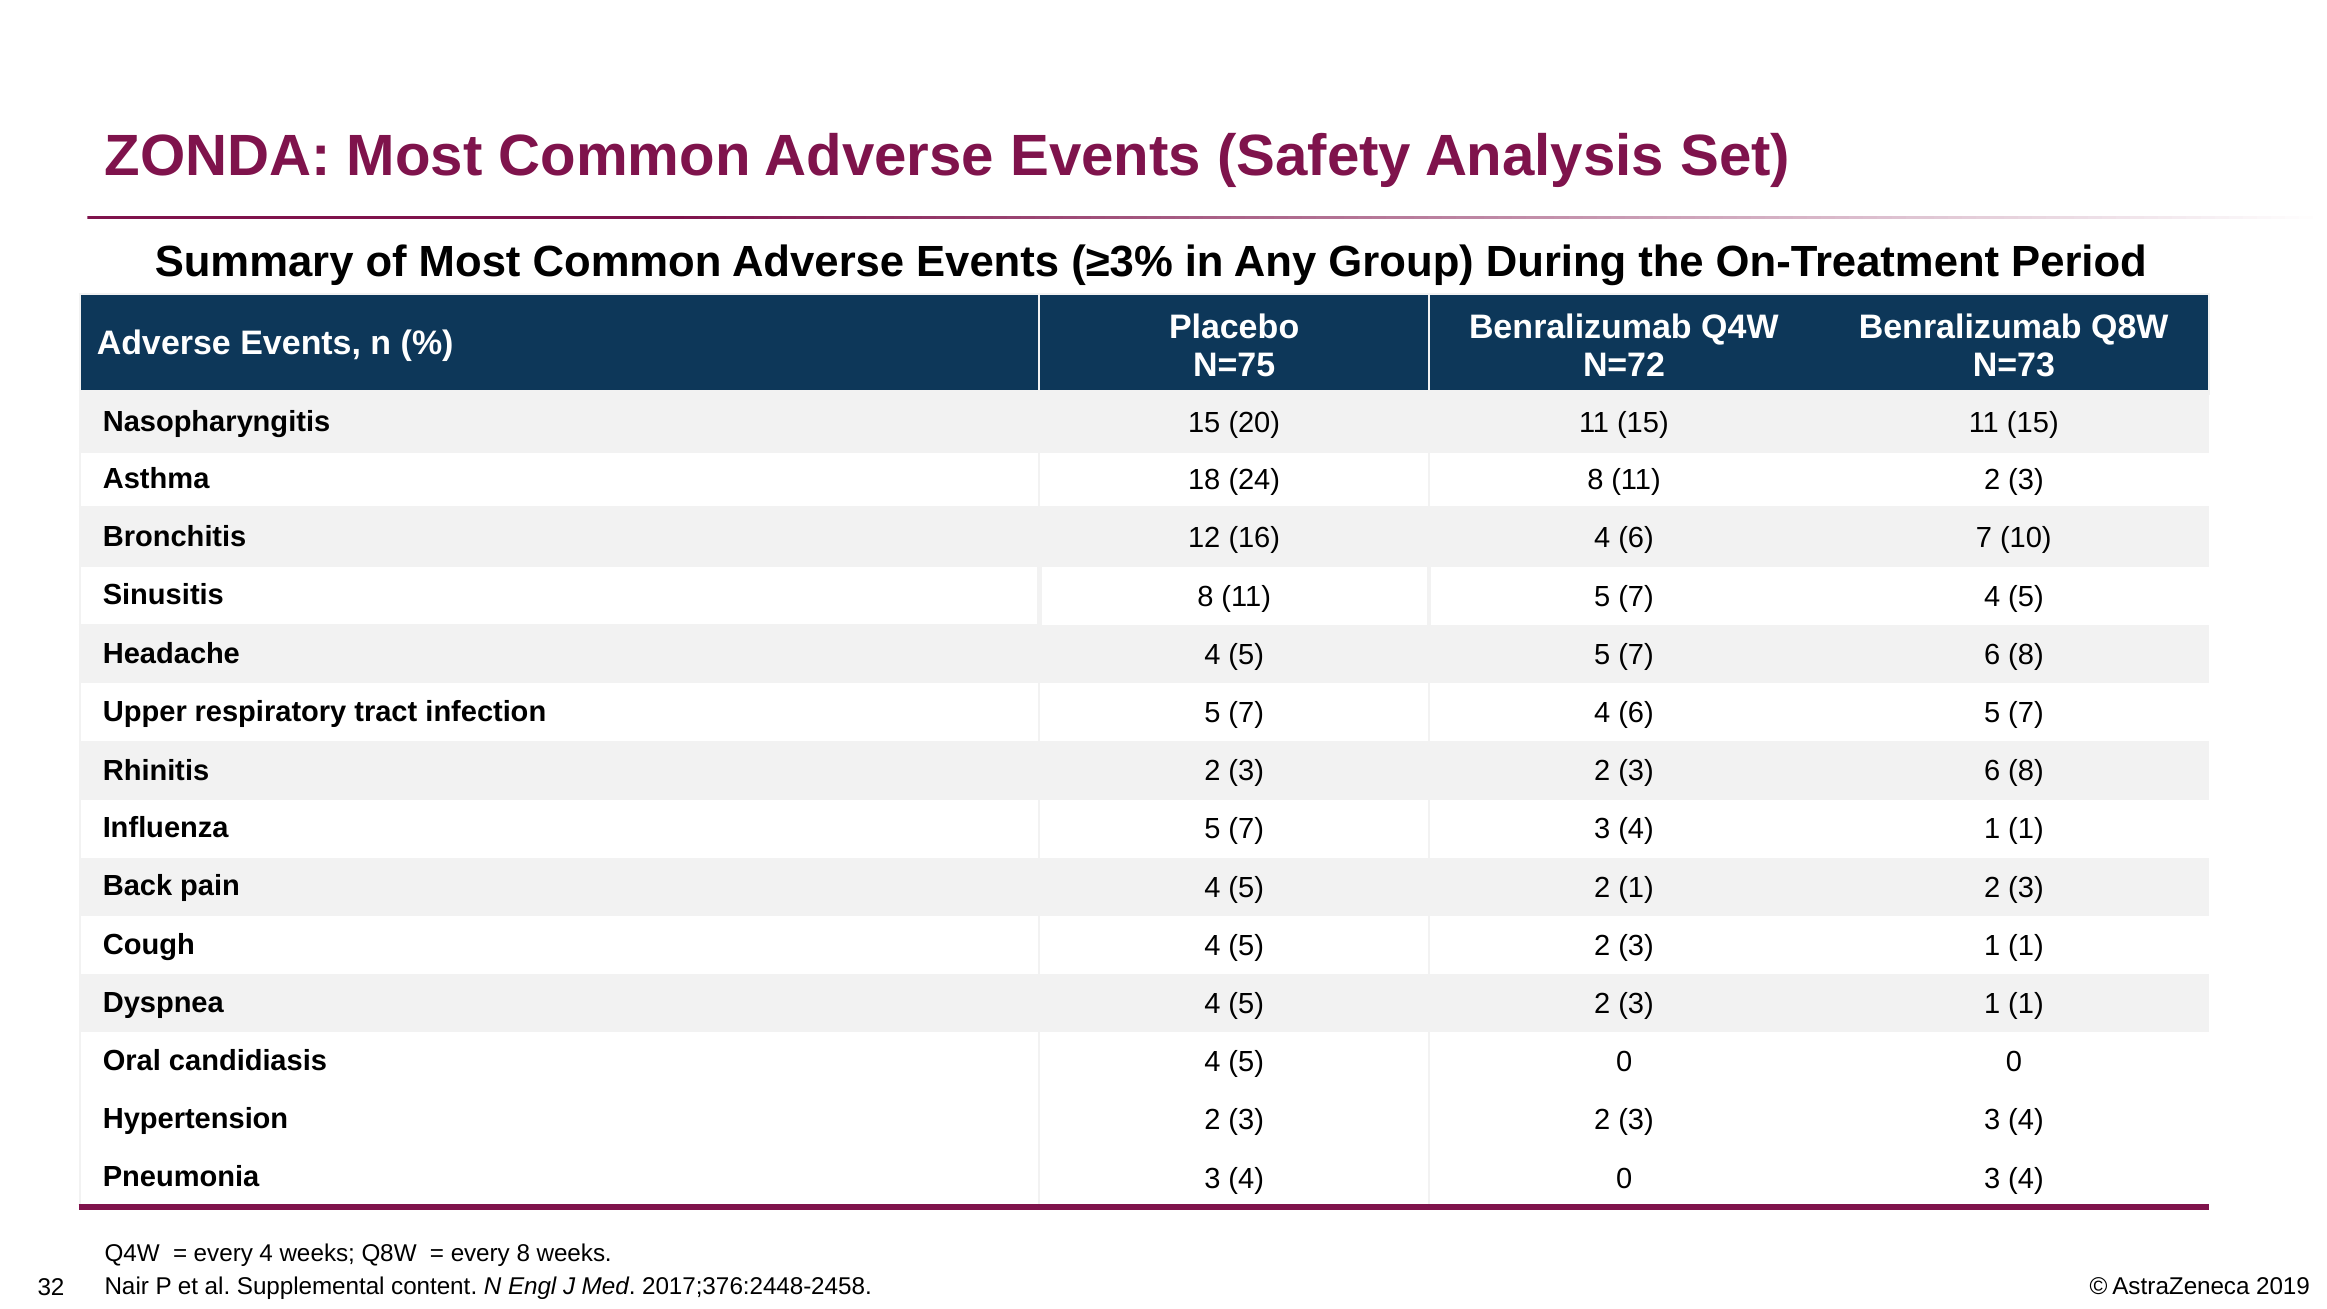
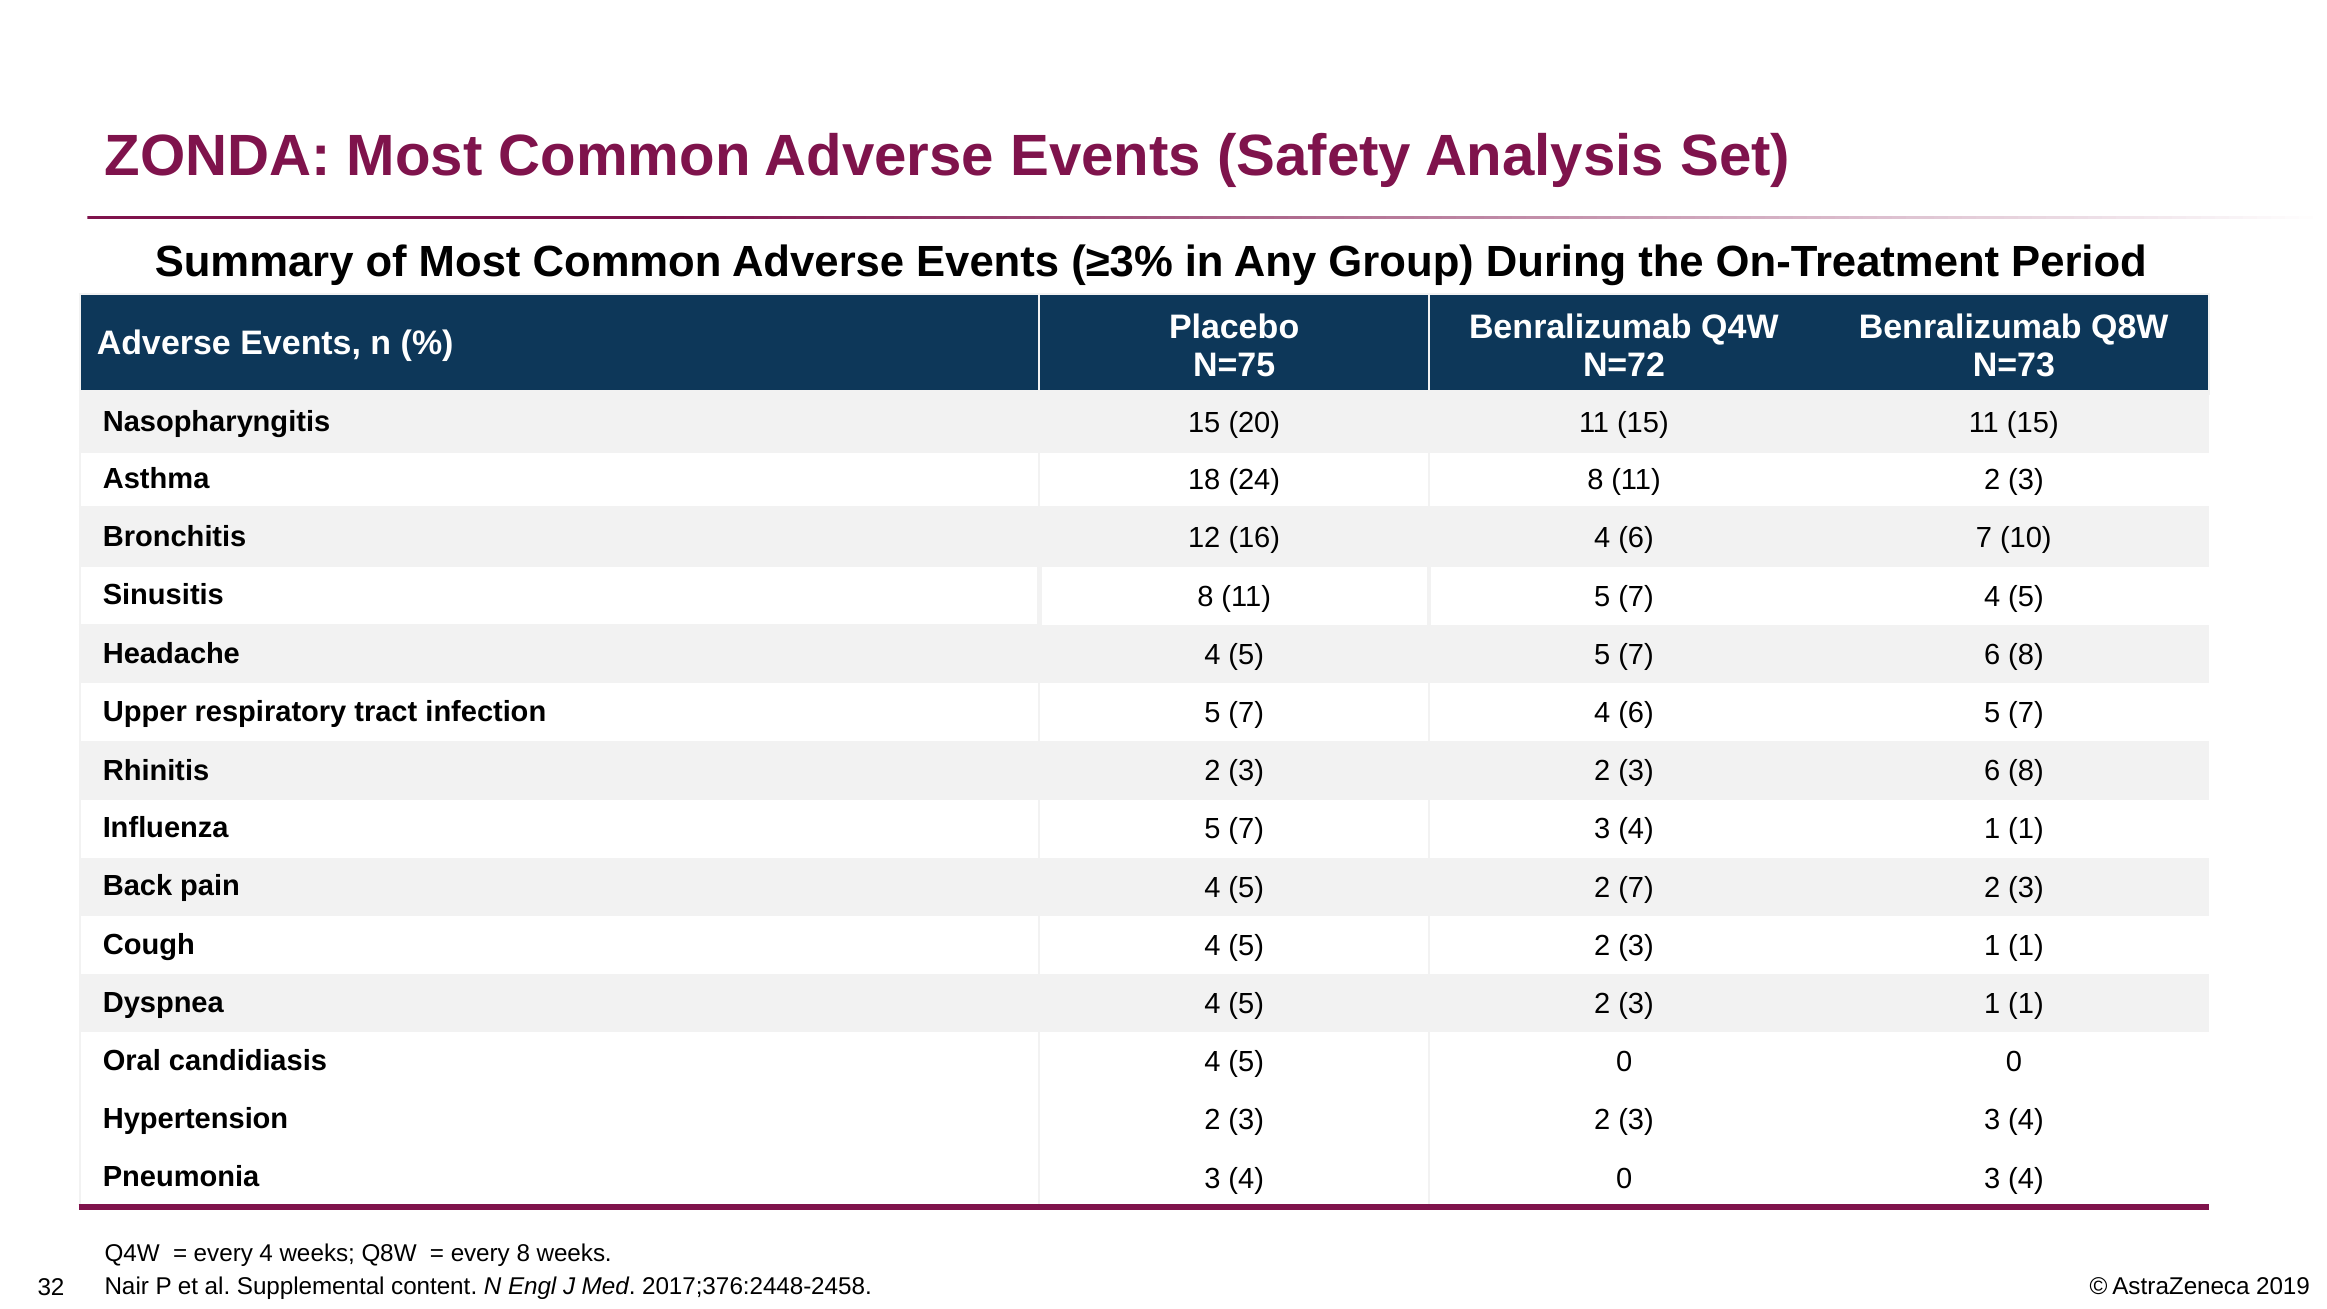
2 1: 1 -> 7 (1636, 887)
